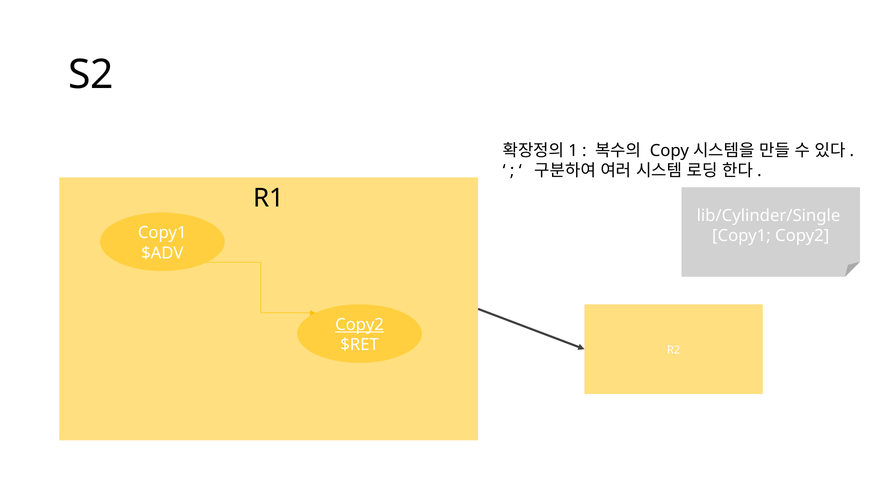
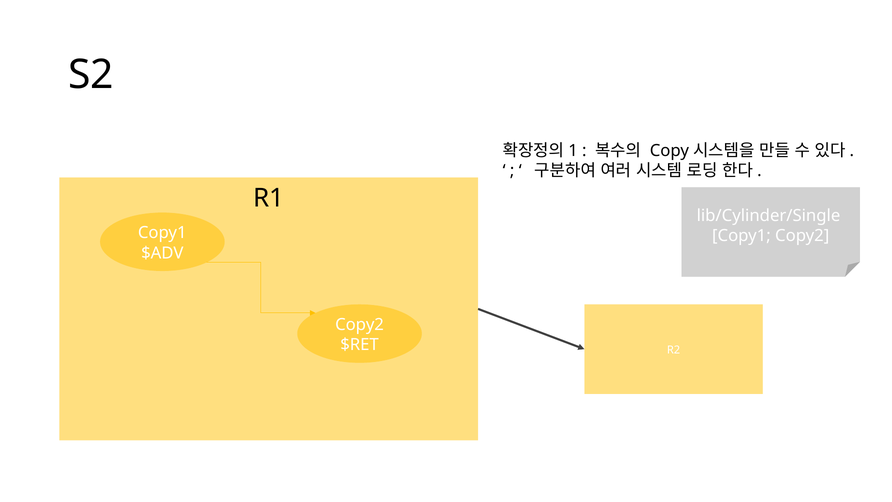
Copy2 underline: present -> none (360, 325)
